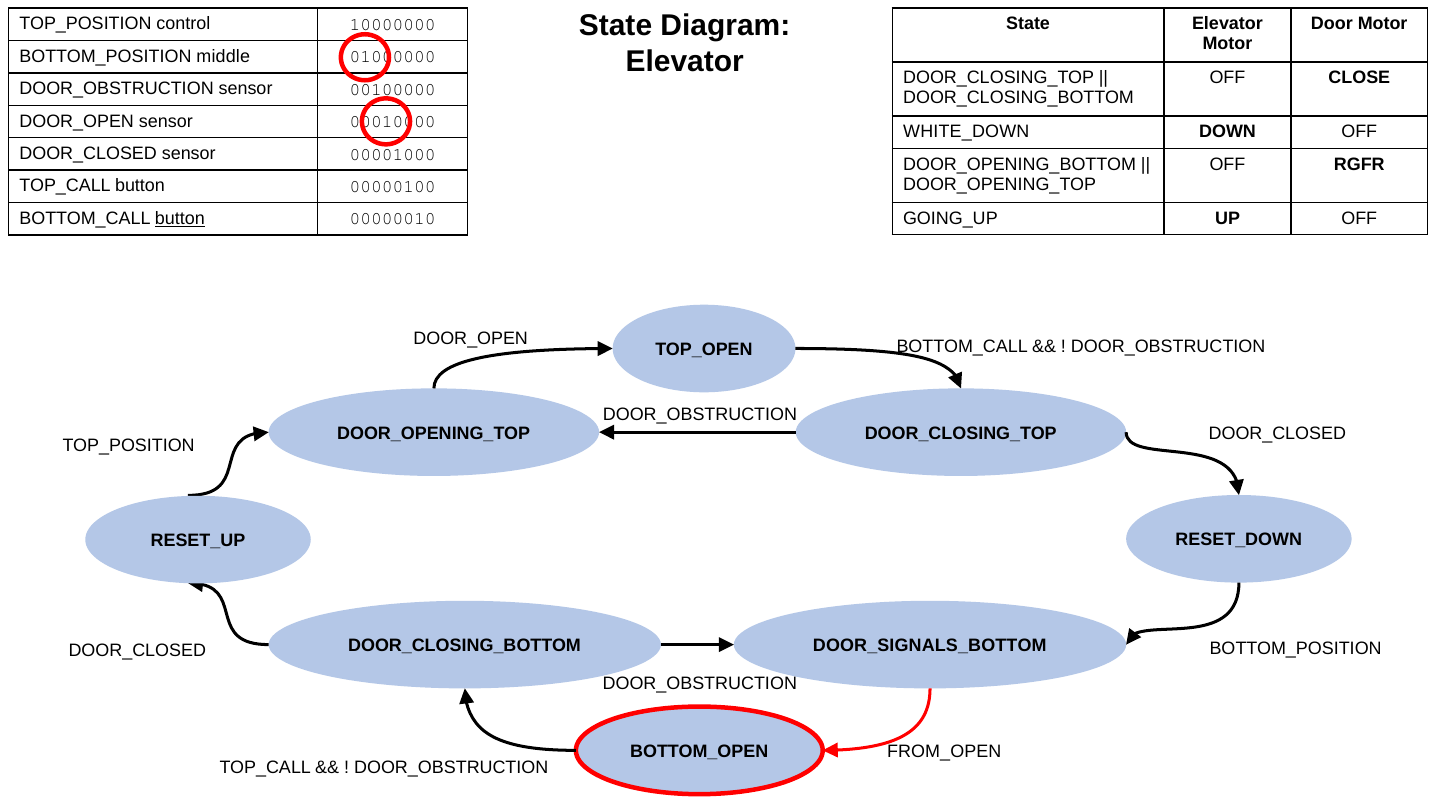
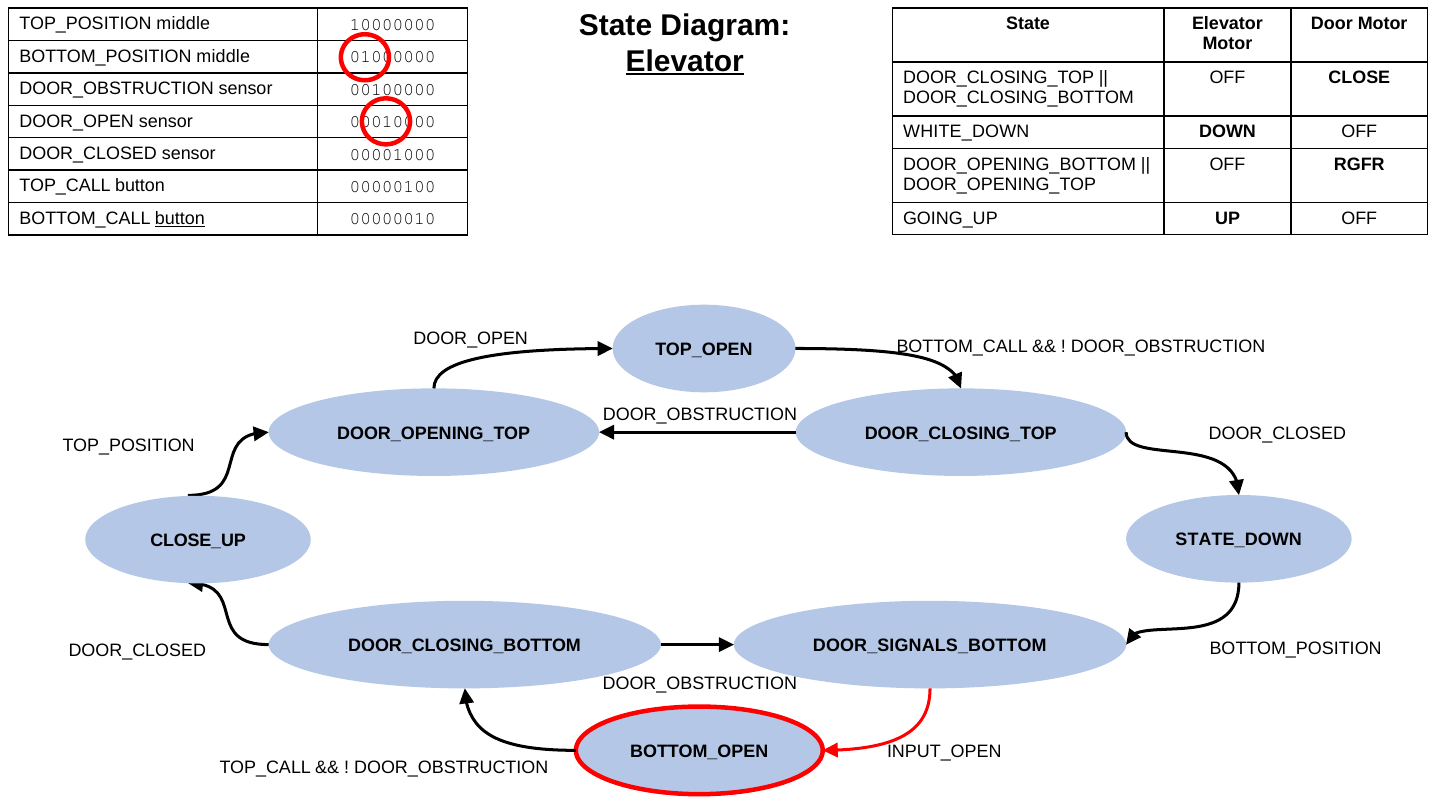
TOP_POSITION control: control -> middle (183, 24)
Elevator underline: none -> present (685, 61)
RESET_DOWN: RESET_DOWN -> STATE_DOWN (1239, 540)
RESET_UP: RESET_UP -> CLOSE_UP (198, 540)
FROM_OPEN: FROM_OPEN -> INPUT_OPEN (944, 751)
